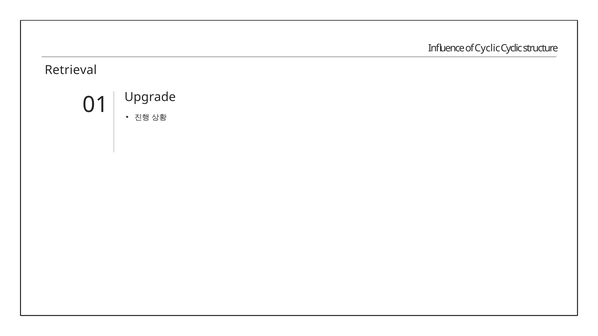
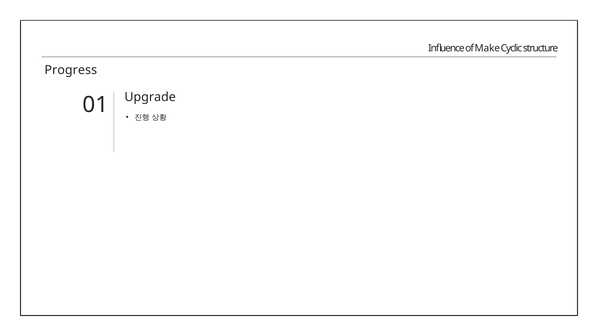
of Cyclic: Cyclic -> Make (487, 48)
Retrieval: Retrieval -> Progress (71, 70)
